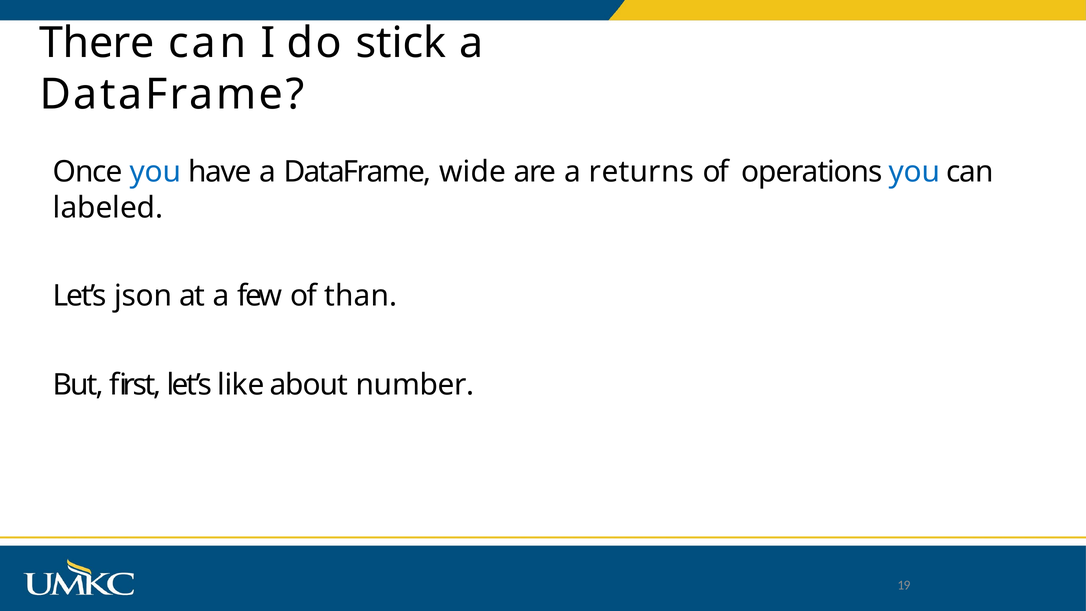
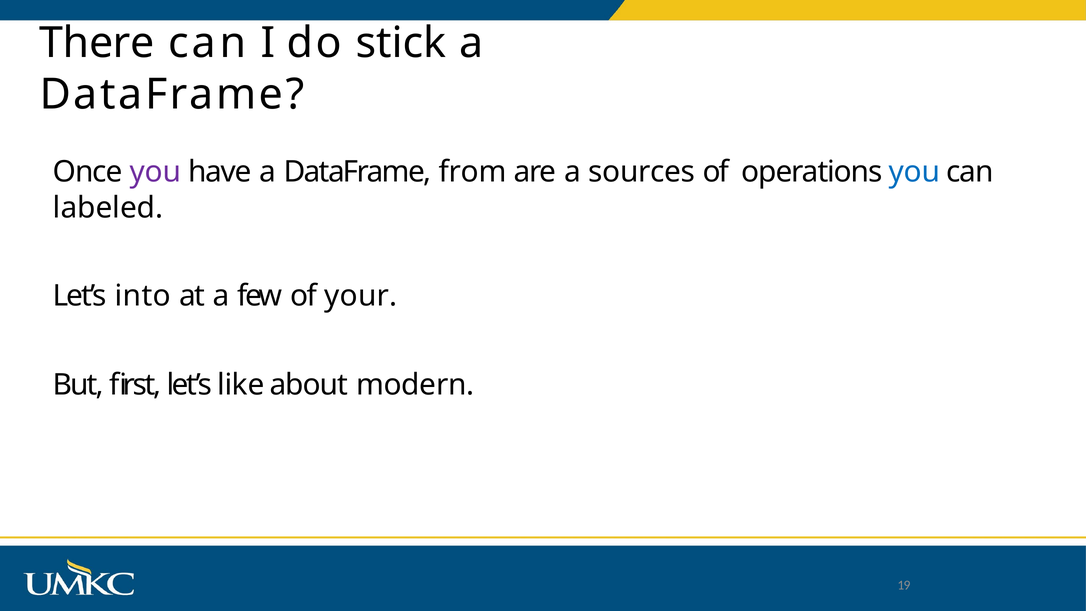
you colour: blue -> purple (155, 172)
wide: wide -> from (473, 172)
returns: returns -> sources (642, 172)
json: json -> into (143, 296)
than: than -> your (361, 296)
number: number -> modern (415, 385)
